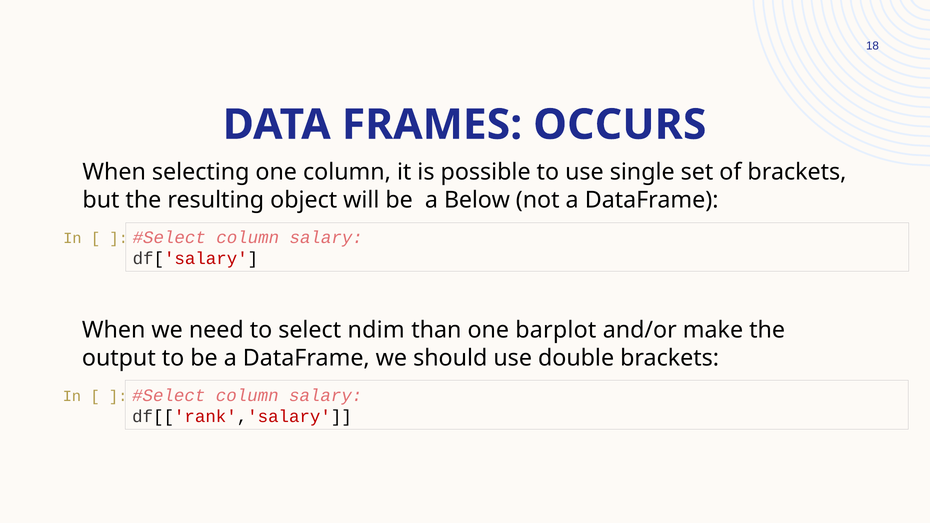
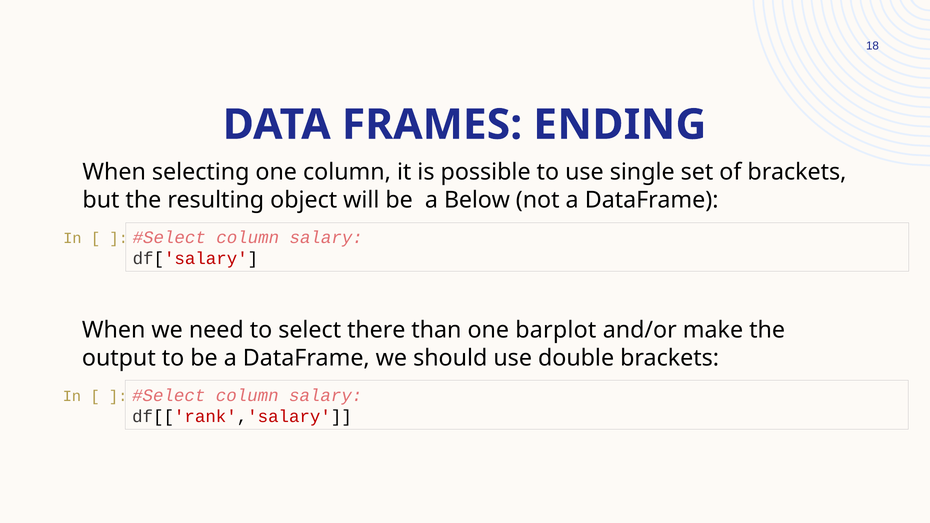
OCCURS: OCCURS -> ENDING (620, 125)
ndim: ndim -> there (376, 330)
